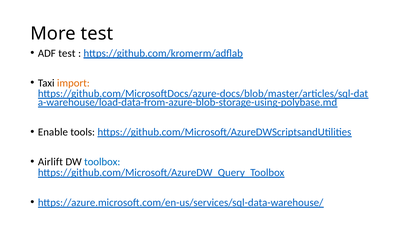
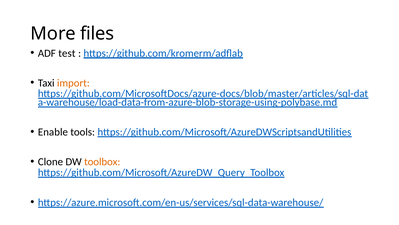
More test: test -> files (97, 34)
Airlift: Airlift -> Clone (50, 162)
toolbox colour: blue -> orange (102, 162)
